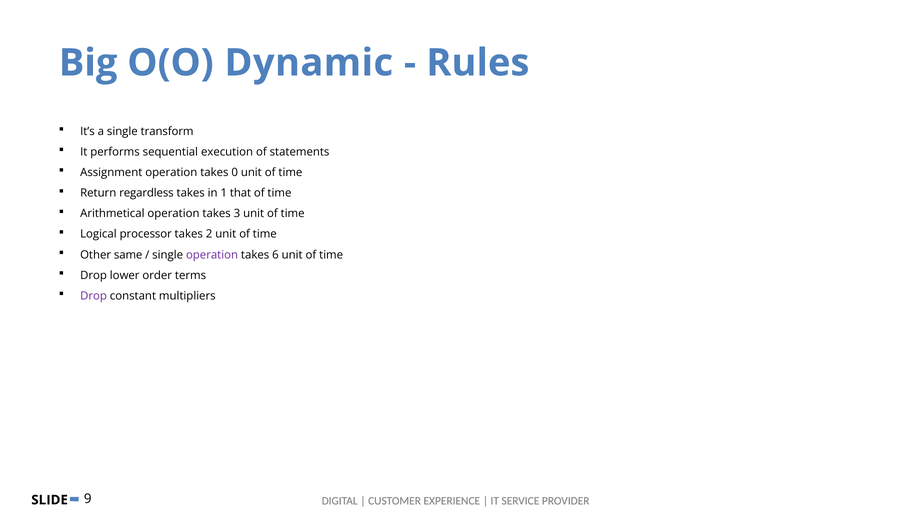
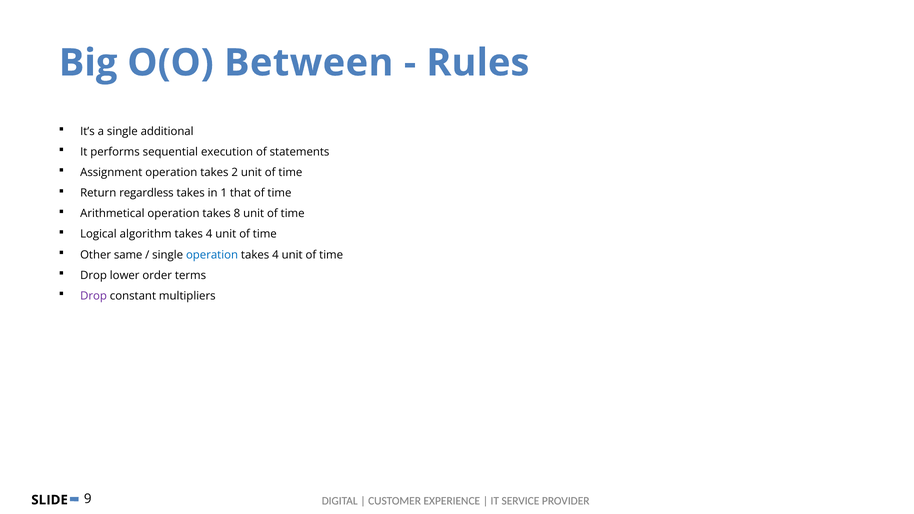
Dynamic: Dynamic -> Between (309, 63)
transform: transform -> additional (167, 131)
0: 0 -> 2 (235, 173)
3: 3 -> 8 (237, 214)
processor: processor -> algorithm (146, 234)
2: 2 -> 4 (209, 234)
operation colour: purple -> blue (212, 255)
6: 6 -> 4 (275, 255)
